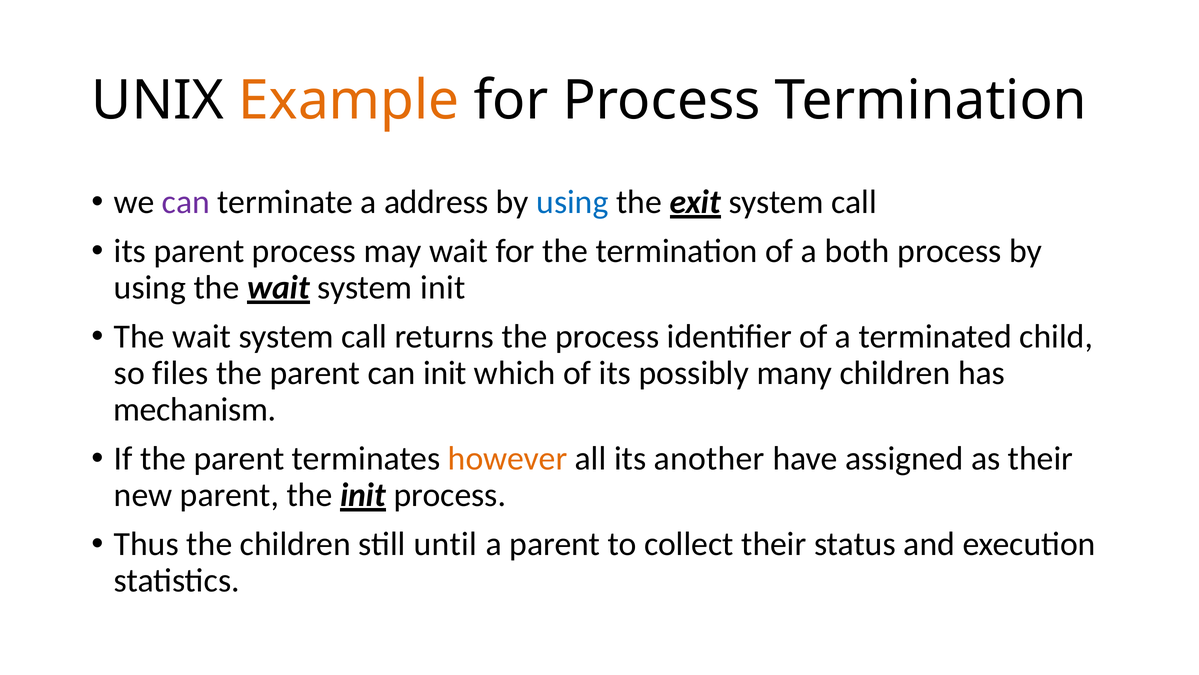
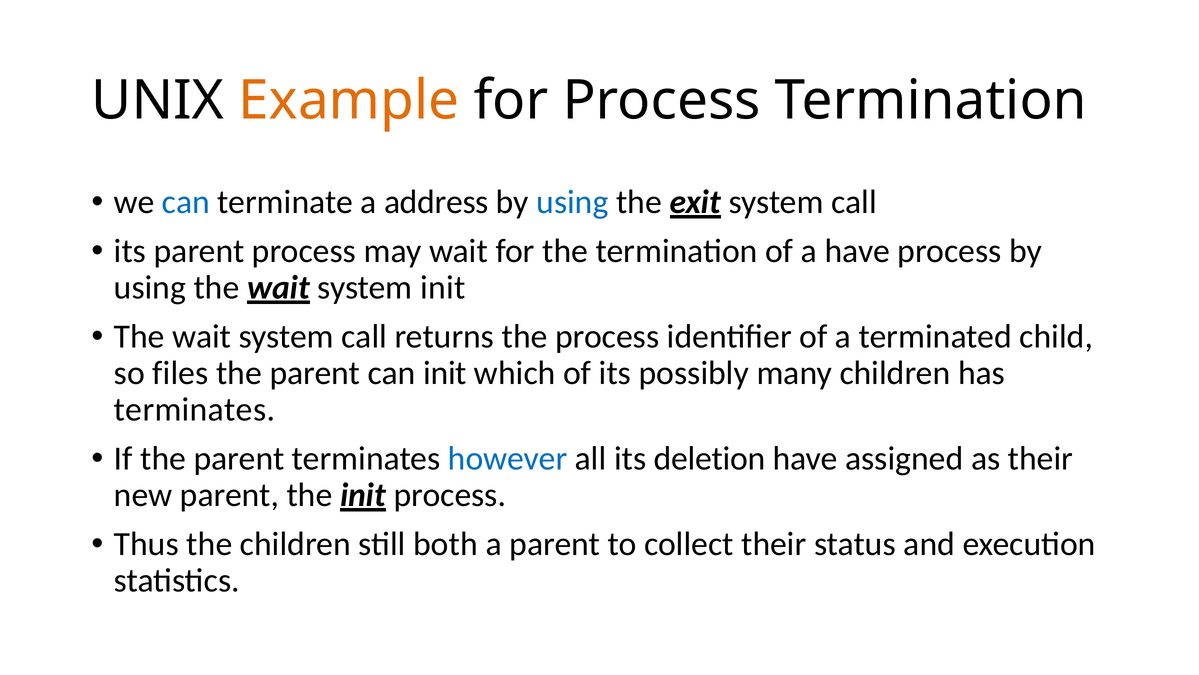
can colour: purple -> blue (186, 202)
a both: both -> have (857, 251)
mechanism: mechanism -> terminates (194, 409)
however colour: orange -> blue (508, 458)
another: another -> deletion (710, 458)
until: until -> both (446, 544)
